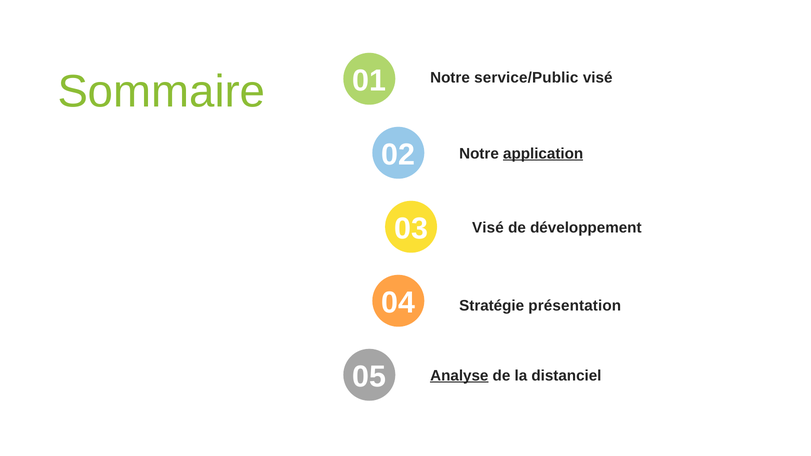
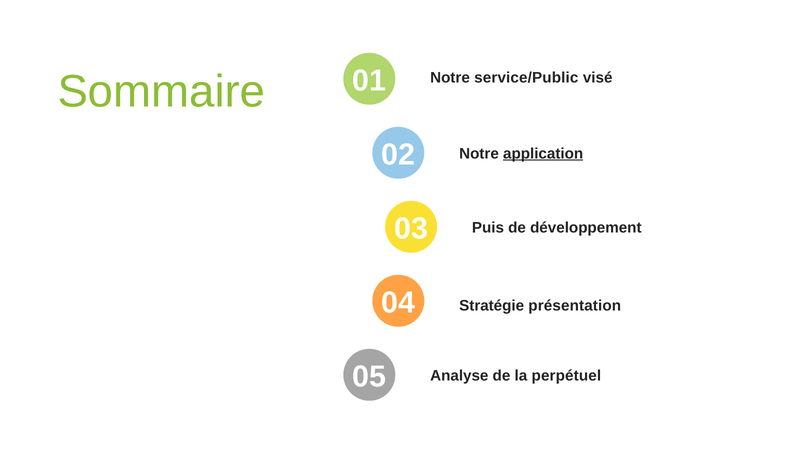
Visé: Visé -> Puis (488, 228)
Analyse underline: present -> none (459, 376)
distanciel: distanciel -> perpétuel (566, 376)
